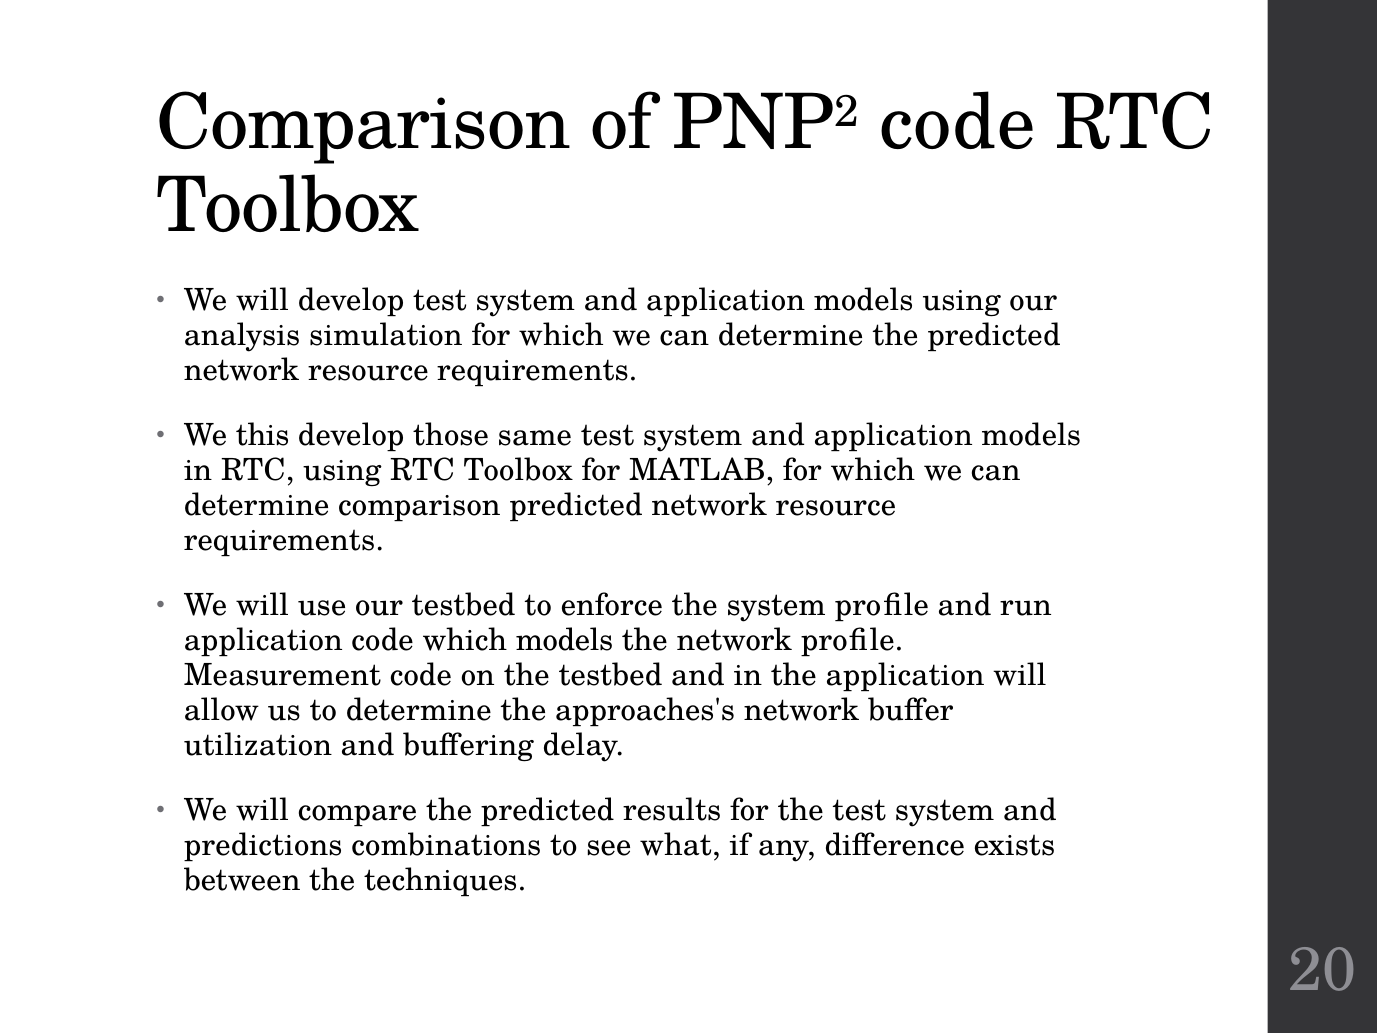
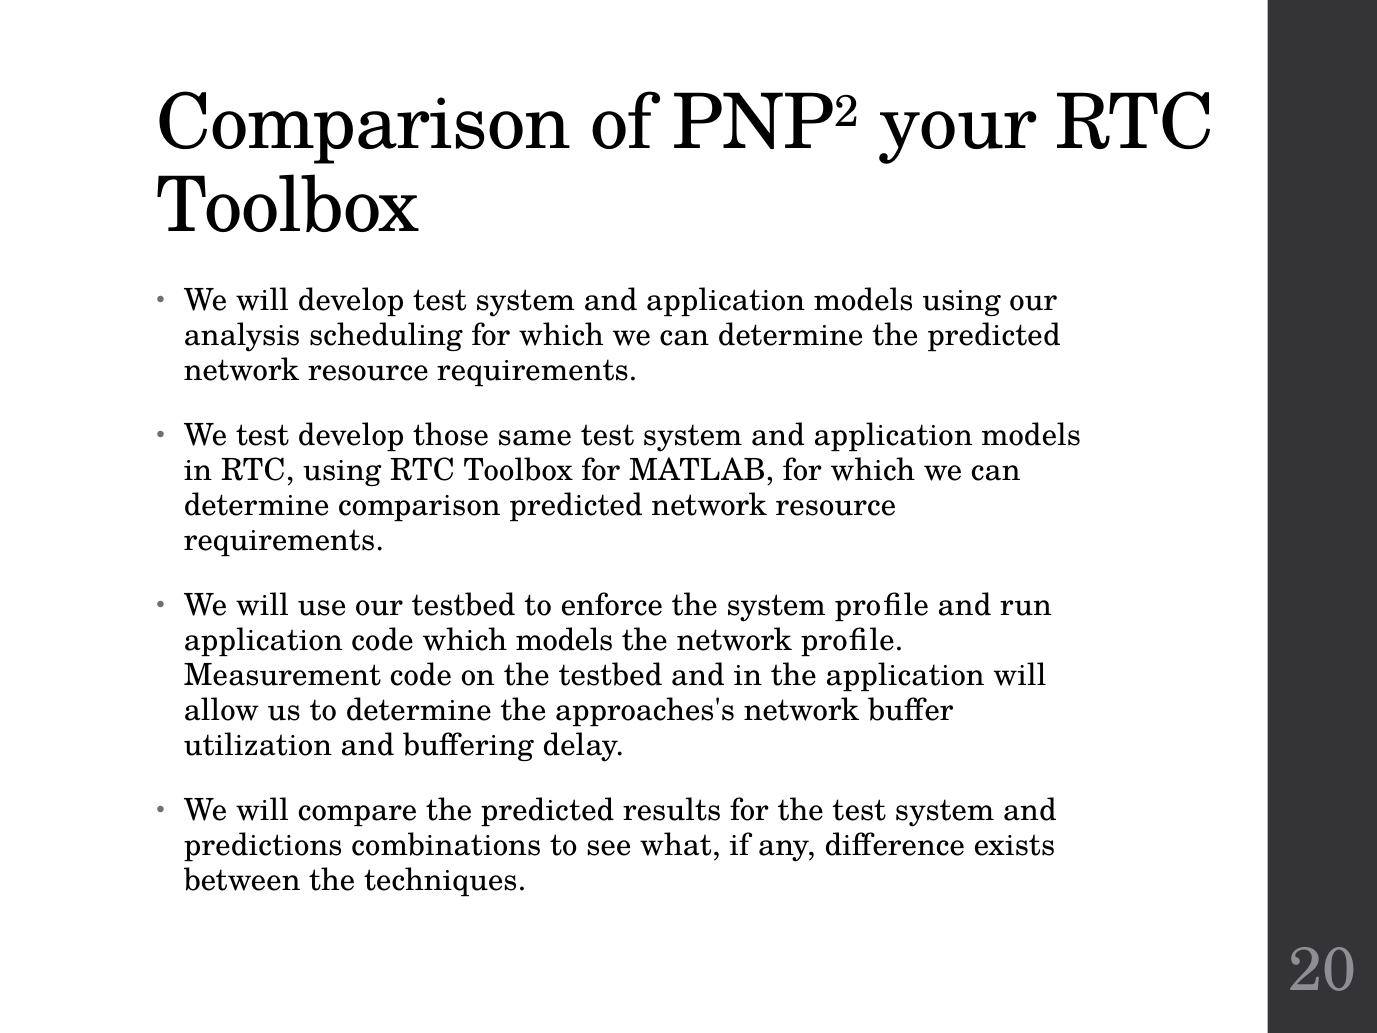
PNP2 code: code -> your (958, 123)
simulation: simulation -> scheduling (386, 335)
We this: this -> test (263, 435)
